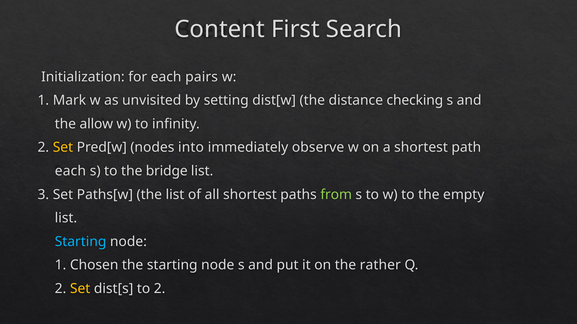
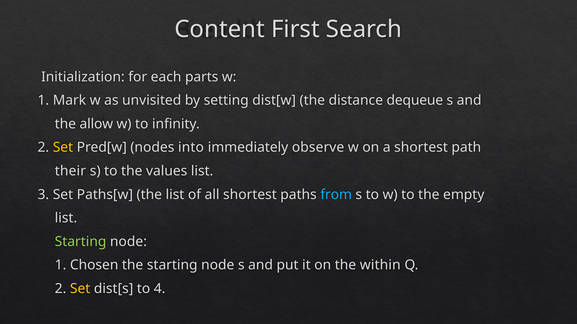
pairs: pairs -> parts (202, 77)
checking: checking -> dequeue (415, 101)
each: each -> their (70, 171)
bridge: bridge -> values (167, 171)
from colour: light green -> light blue (336, 195)
Starting colour: light blue -> light green (81, 242)
rather: rather -> within (380, 265)
to 2: 2 -> 4 (160, 289)
